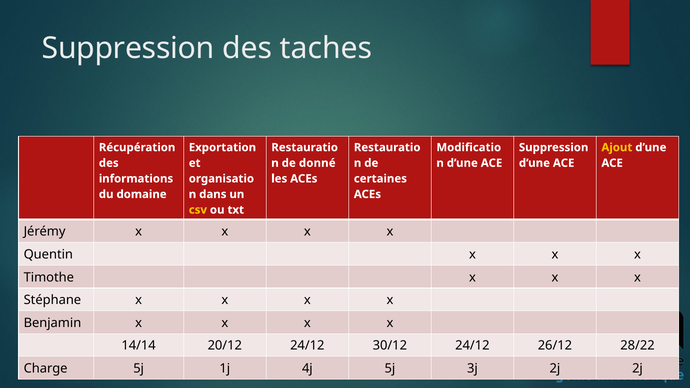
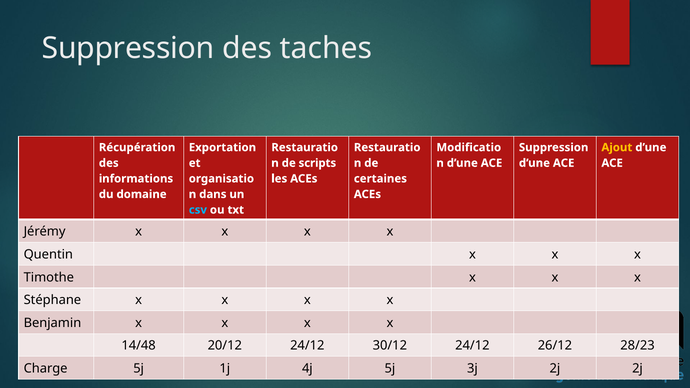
donné: donné -> scripts (317, 163)
csv colour: yellow -> light blue (198, 210)
14/14: 14/14 -> 14/48 (139, 346)
28/22: 28/22 -> 28/23 (637, 346)
